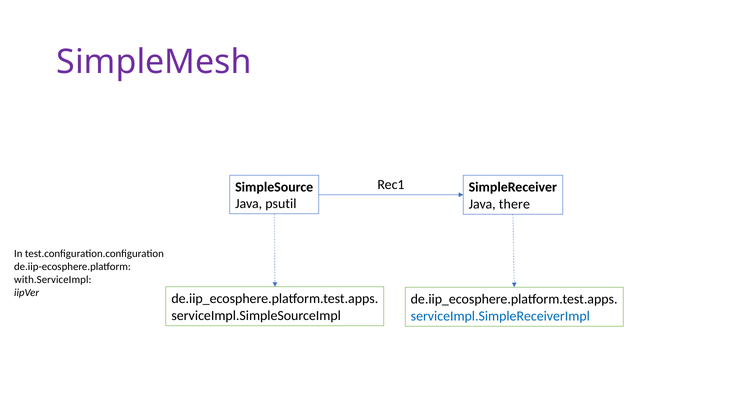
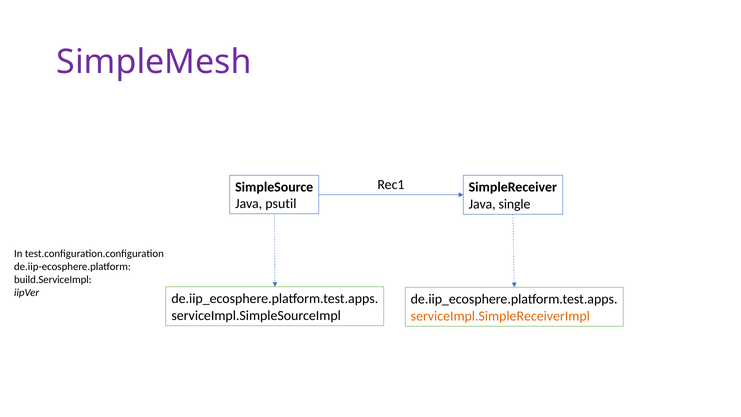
there: there -> single (515, 204)
with.ServiceImpl: with.ServiceImpl -> build.ServiceImpl (53, 280)
serviceImpl.SimpleReceiverImpl colour: blue -> orange (500, 316)
